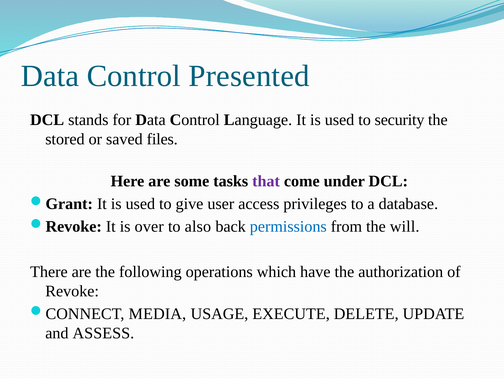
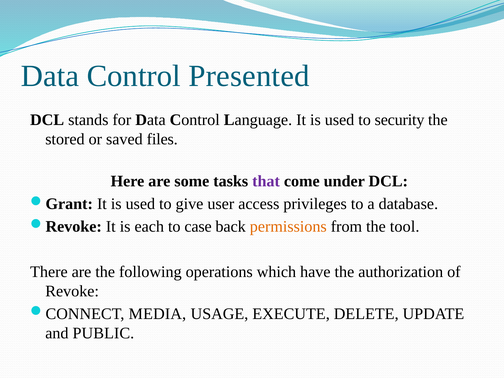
over: over -> each (149, 227)
also: also -> case (198, 227)
permissions colour: blue -> orange (288, 227)
will: will -> tool (405, 227)
ASSESS: ASSESS -> PUBLIC (103, 333)
